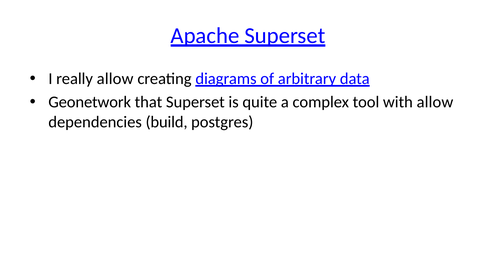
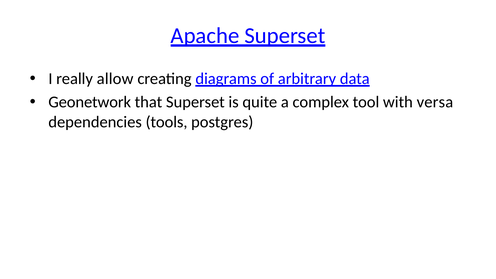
with allow: allow -> versa (435, 102)
build: build -> tools (167, 122)
